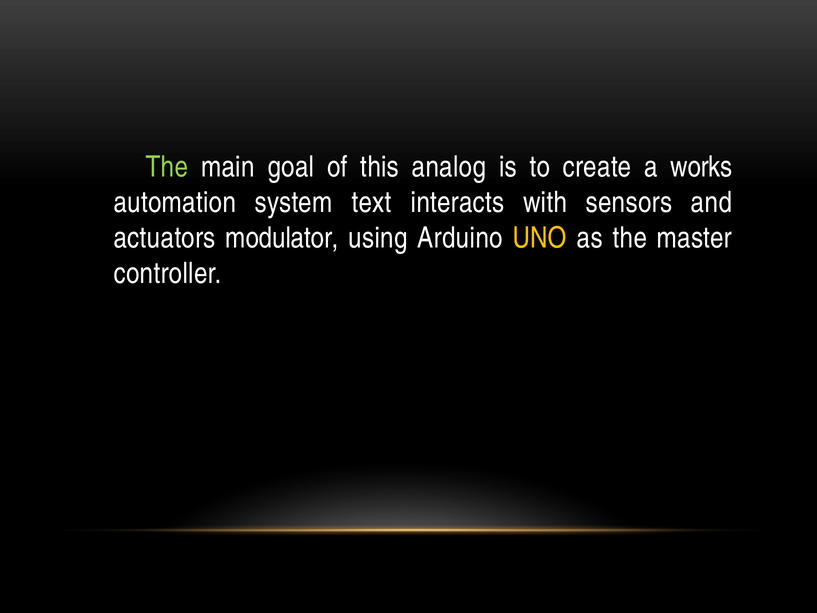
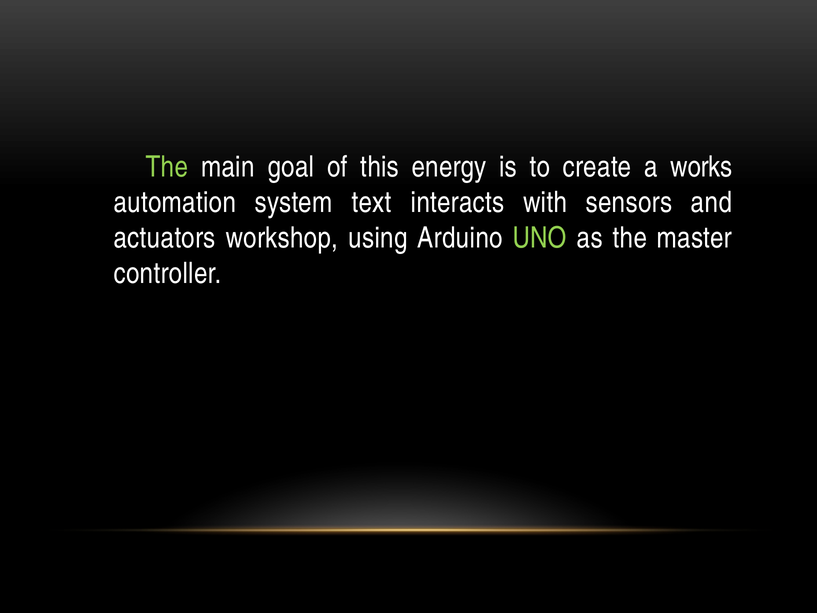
analog: analog -> energy (449, 167)
modulator: modulator -> workshop (282, 238)
UNO colour: yellow -> light green (540, 238)
